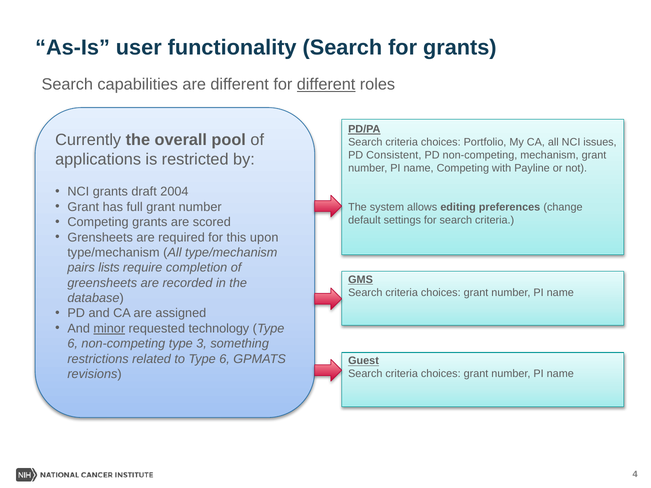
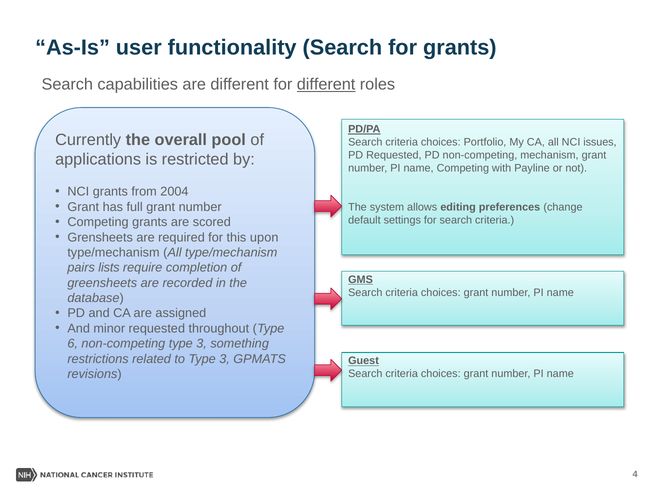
PD Consistent: Consistent -> Requested (394, 155)
draft: draft -> from (144, 192)
minor underline: present -> none (109, 329)
technology: technology -> throughout (219, 329)
to Type 6: 6 -> 3 (225, 359)
